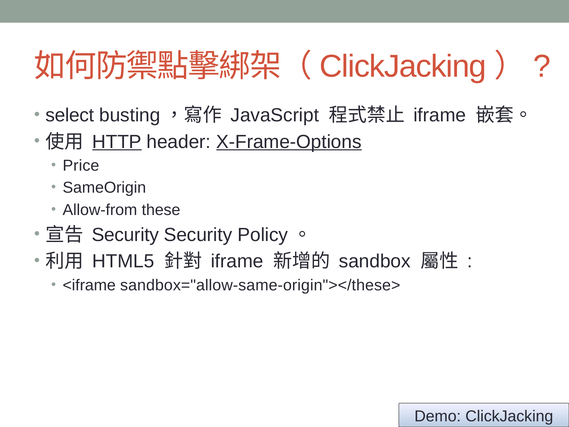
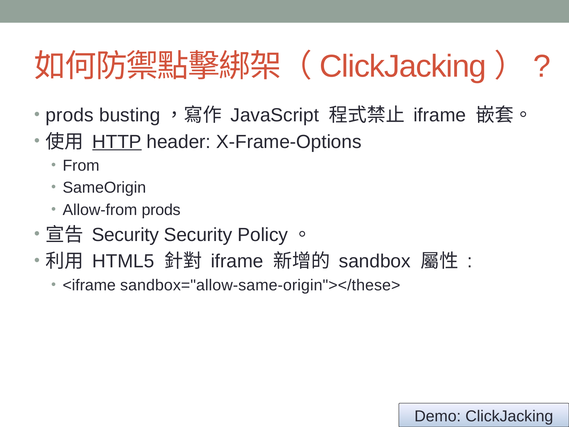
select: select -> prods (70, 115)
X-Frame-Options underline: present -> none (289, 142)
Price: Price -> From (81, 165)
Allow-from these: these -> prods (161, 210)
